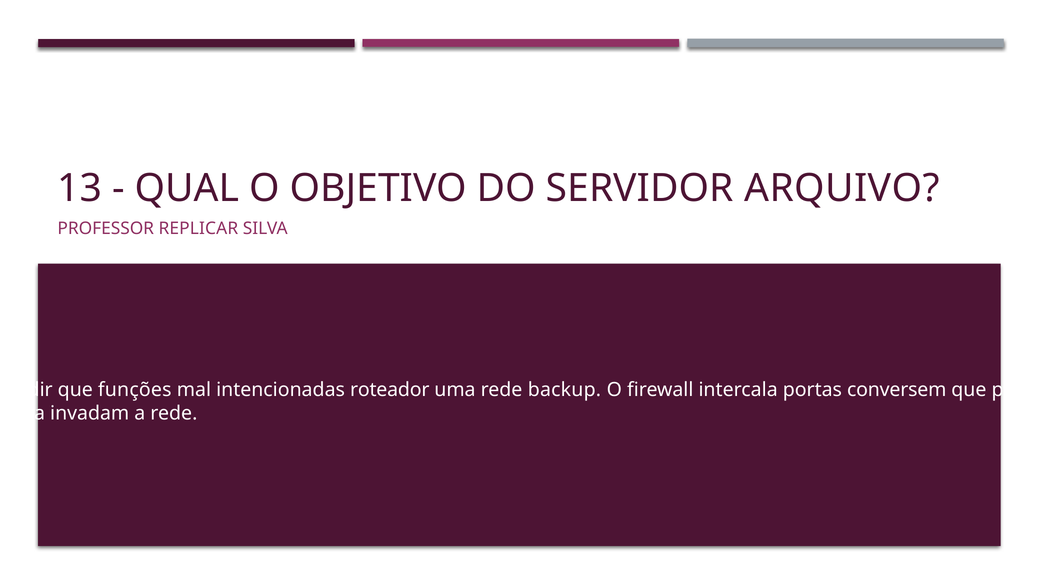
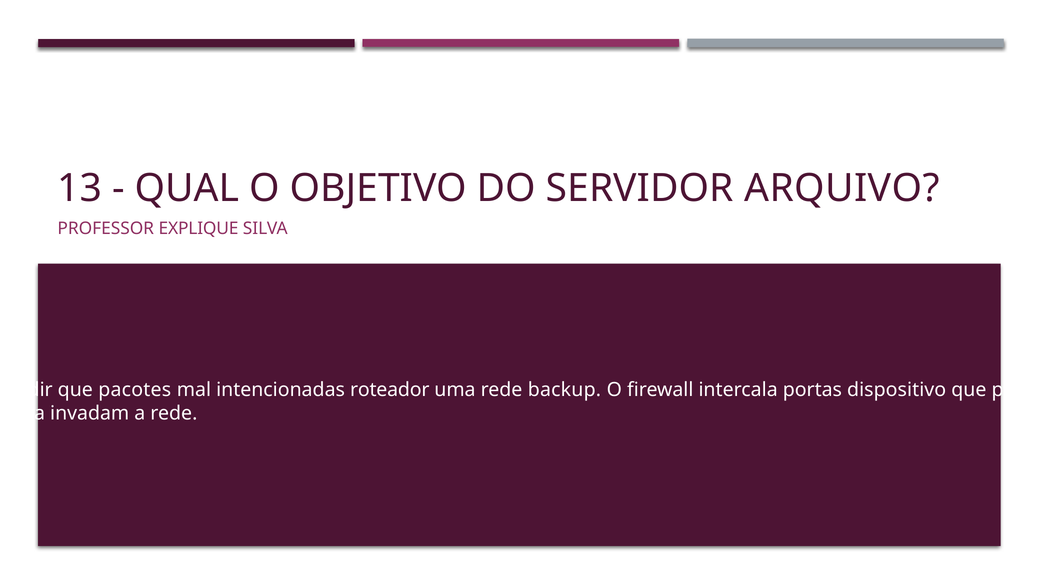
REPLICAR: REPLICAR -> EXPLIQUE (199, 229)
funções: funções -> pacotes (135, 390)
conversem: conversem -> dispositivo (897, 390)
